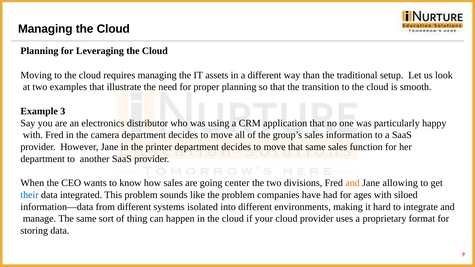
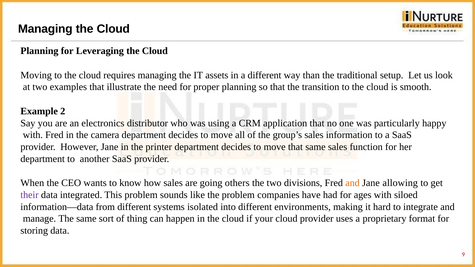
3: 3 -> 2 (63, 111)
center: center -> others (237, 183)
their colour: blue -> purple (30, 195)
